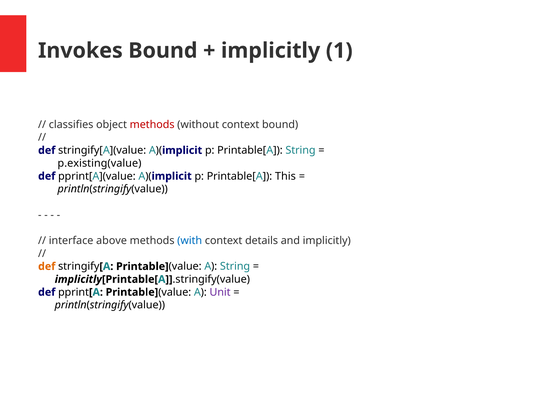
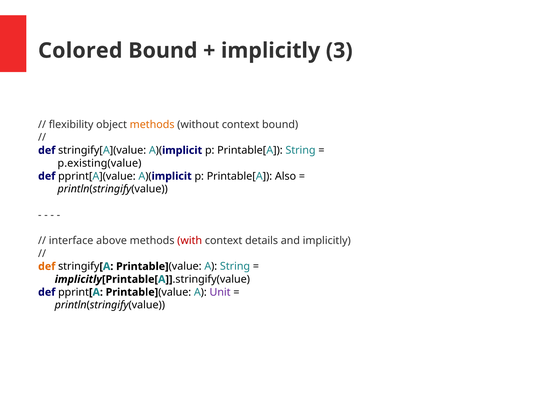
Invokes: Invokes -> Colored (80, 51)
1: 1 -> 3 (339, 51)
classifies: classifies -> flexibility (71, 124)
methods colour: red -> orange (152, 124)
This: This -> Also (286, 176)
with colour: blue -> red (190, 240)
